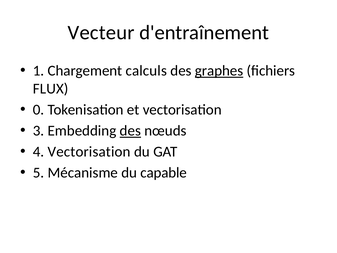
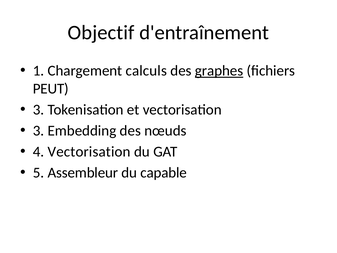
Vecteur: Vecteur -> Objectif (101, 33)
FLUX: FLUX -> PEUT (51, 89)
0: 0 -> 3 (39, 110)
des underline: present -> none (130, 131)
Mécanisme: Mécanisme -> Assembleur (83, 173)
